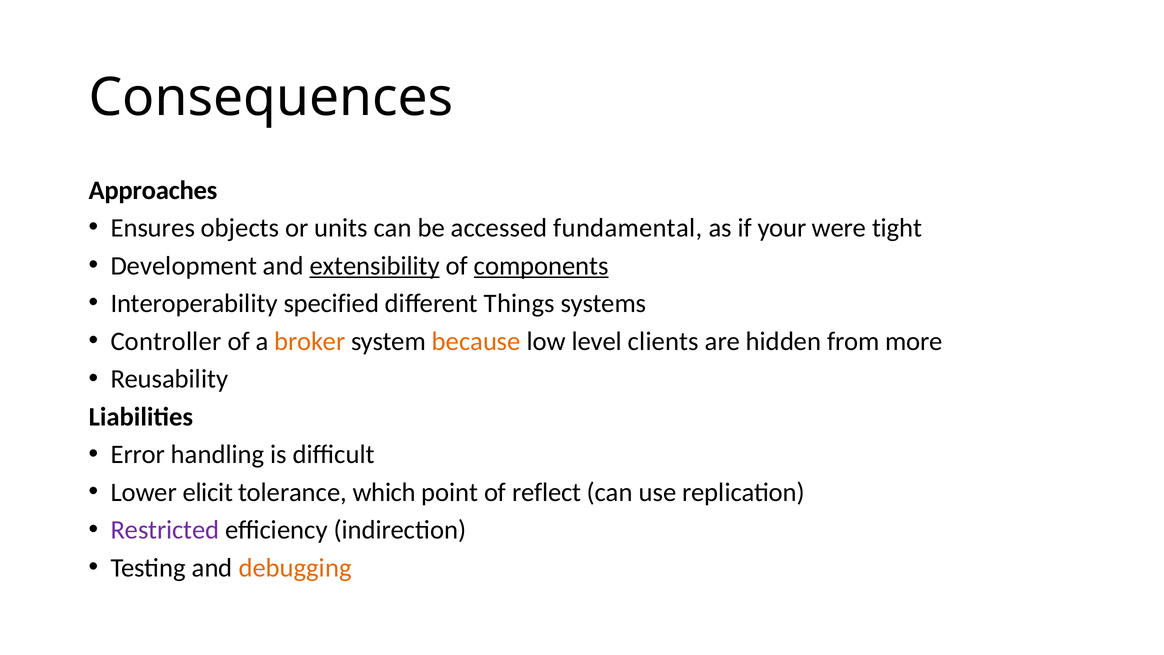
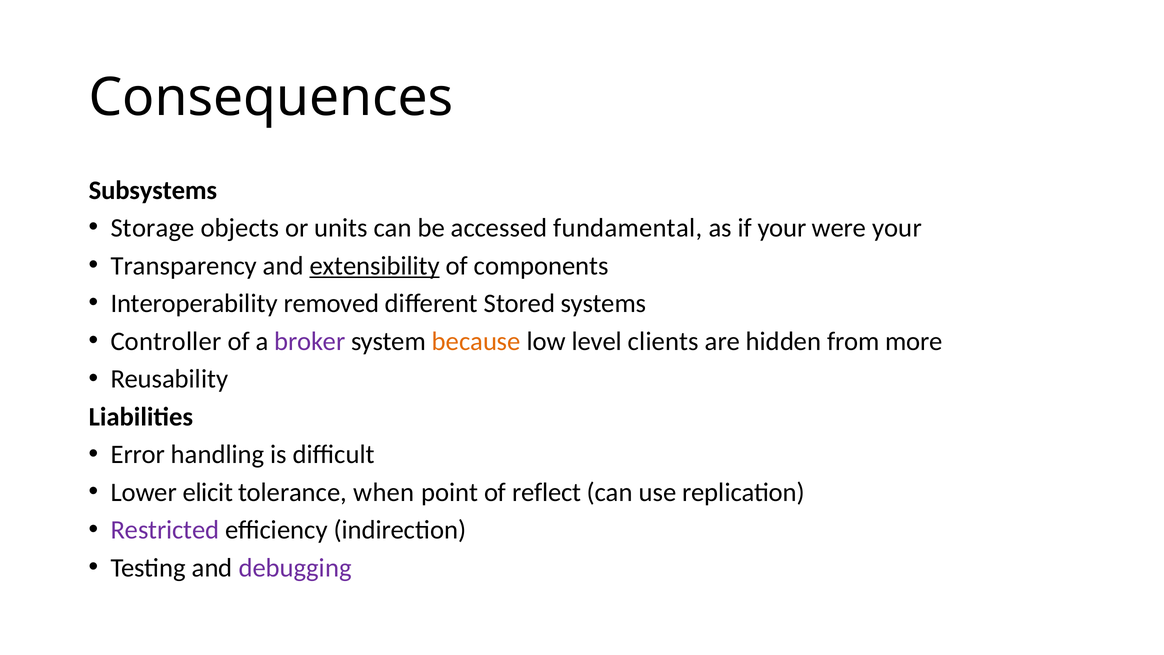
Approaches: Approaches -> Subsystems (153, 190)
Ensures: Ensures -> Storage (153, 228)
were tight: tight -> your (897, 228)
Development: Development -> Transparency (184, 266)
components underline: present -> none (541, 266)
specified: specified -> removed (331, 304)
Things: Things -> Stored (519, 304)
broker colour: orange -> purple (310, 341)
which: which -> when (384, 492)
debugging colour: orange -> purple (295, 568)
